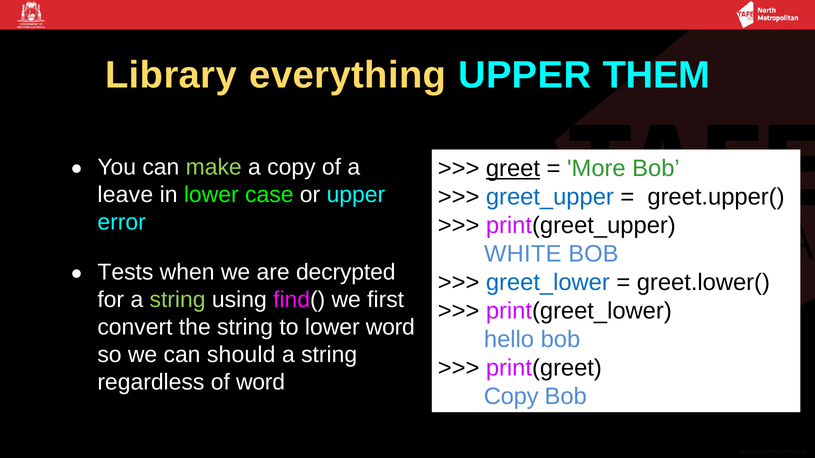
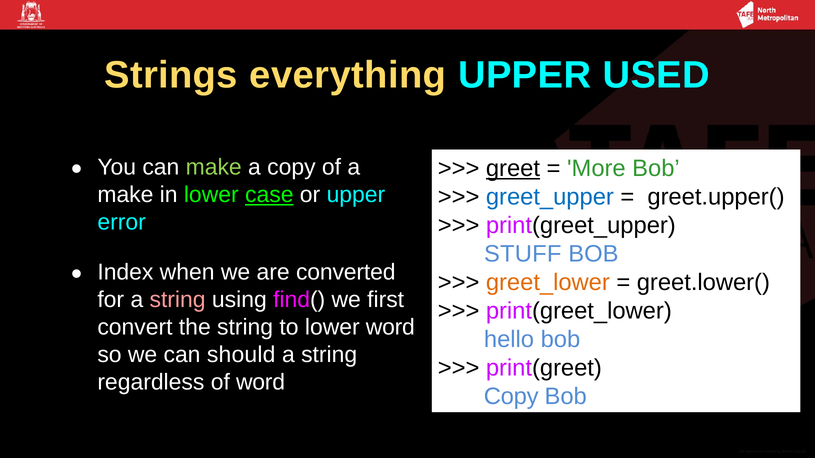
Library: Library -> Strings (171, 75)
THEM: THEM -> USED (656, 75)
leave: leave -> make (125, 195)
case underline: none -> present (269, 195)
WHITE: WHITE -> STUFF (523, 254)
Tests: Tests -> Index (125, 272)
decrypted: decrypted -> converted (346, 272)
greet_lower colour: blue -> orange (548, 283)
string colour: light green -> pink (178, 300)
